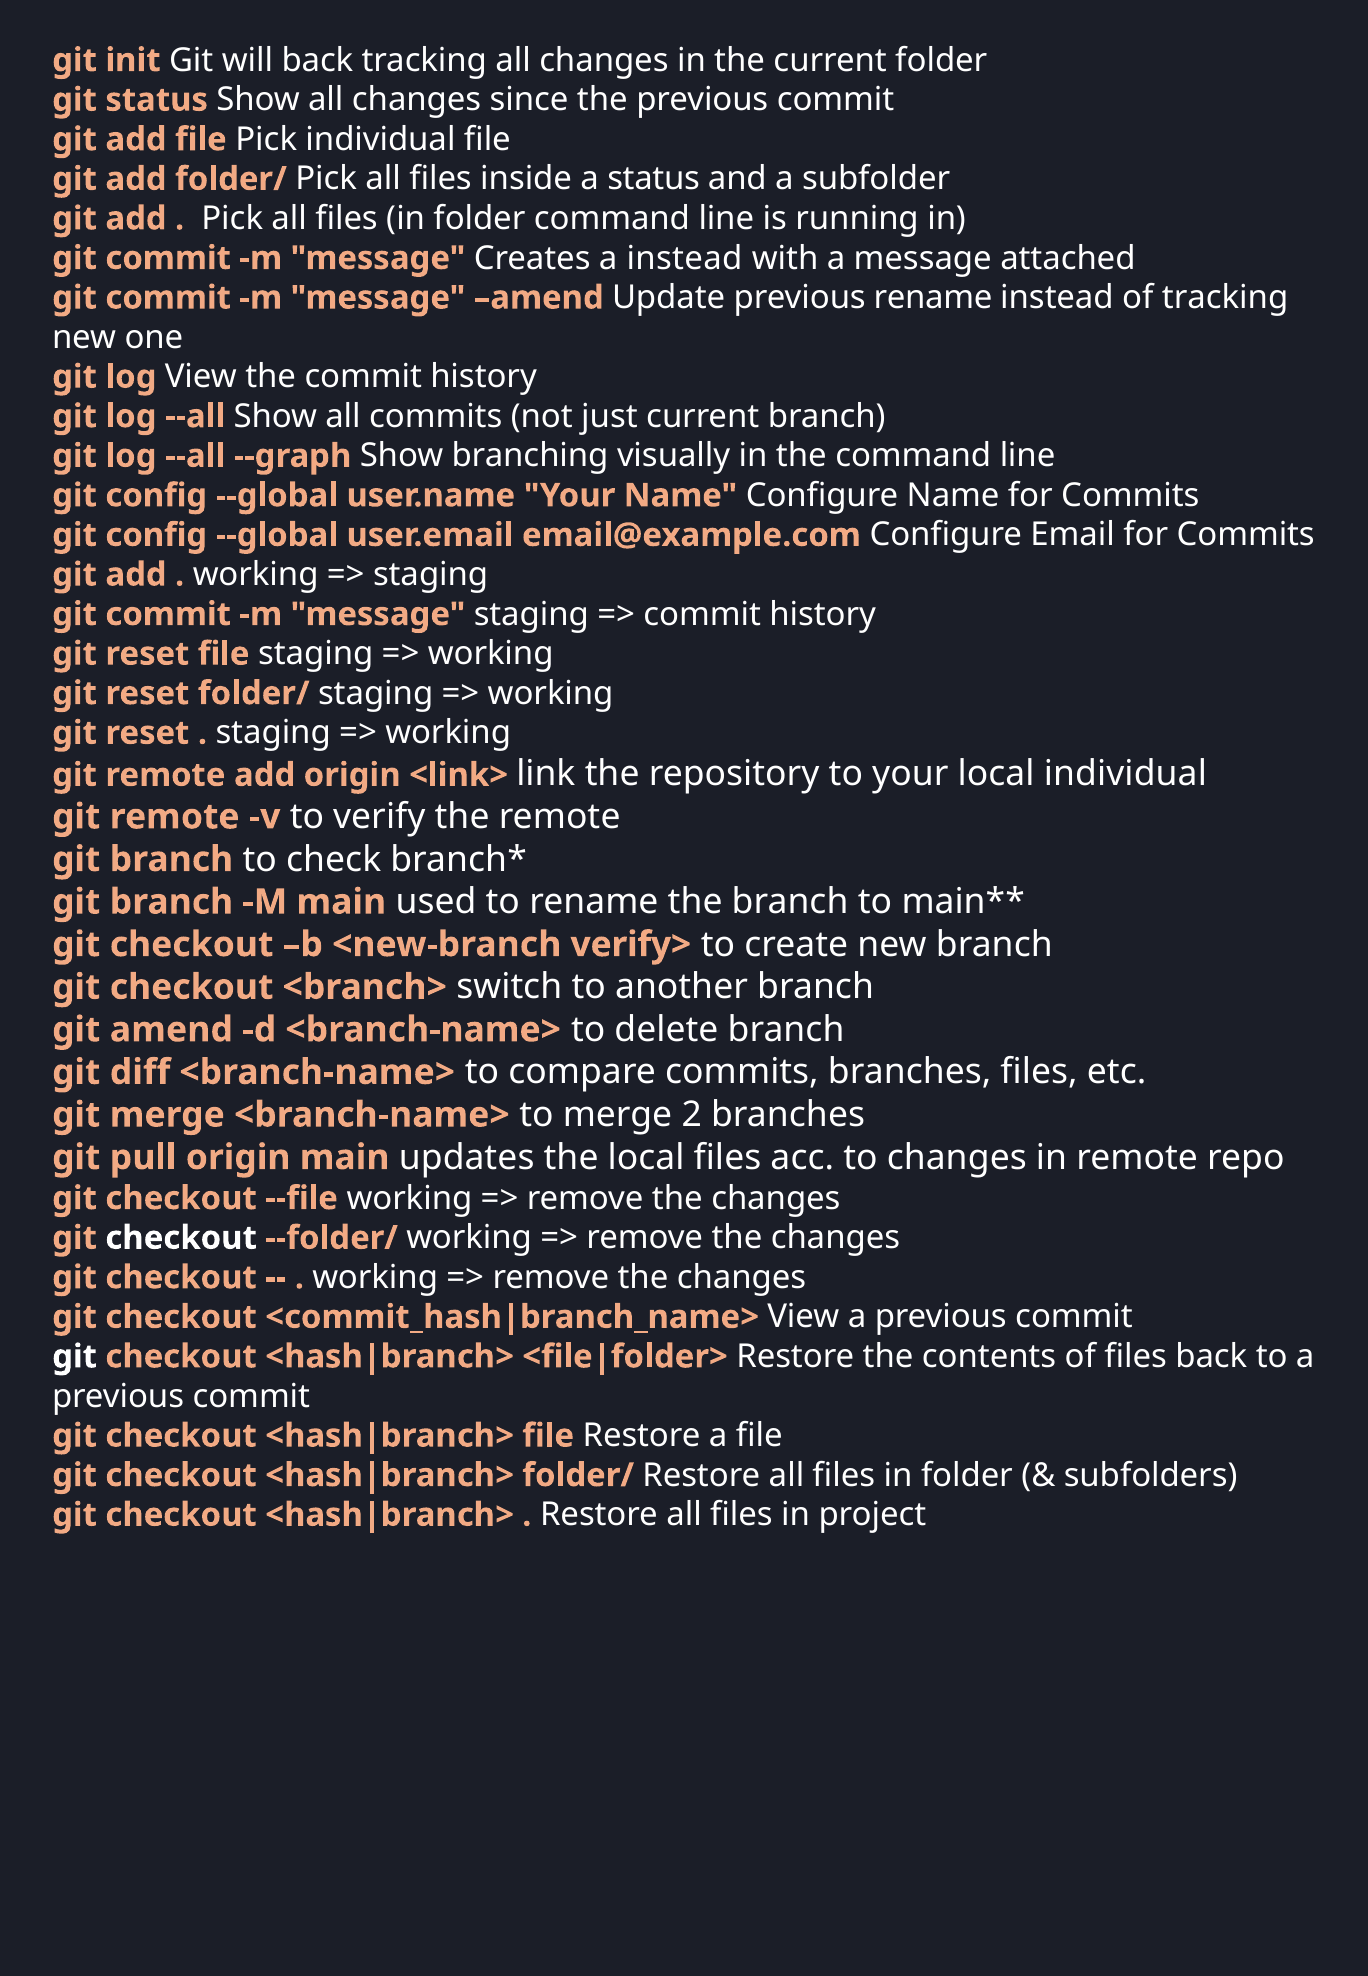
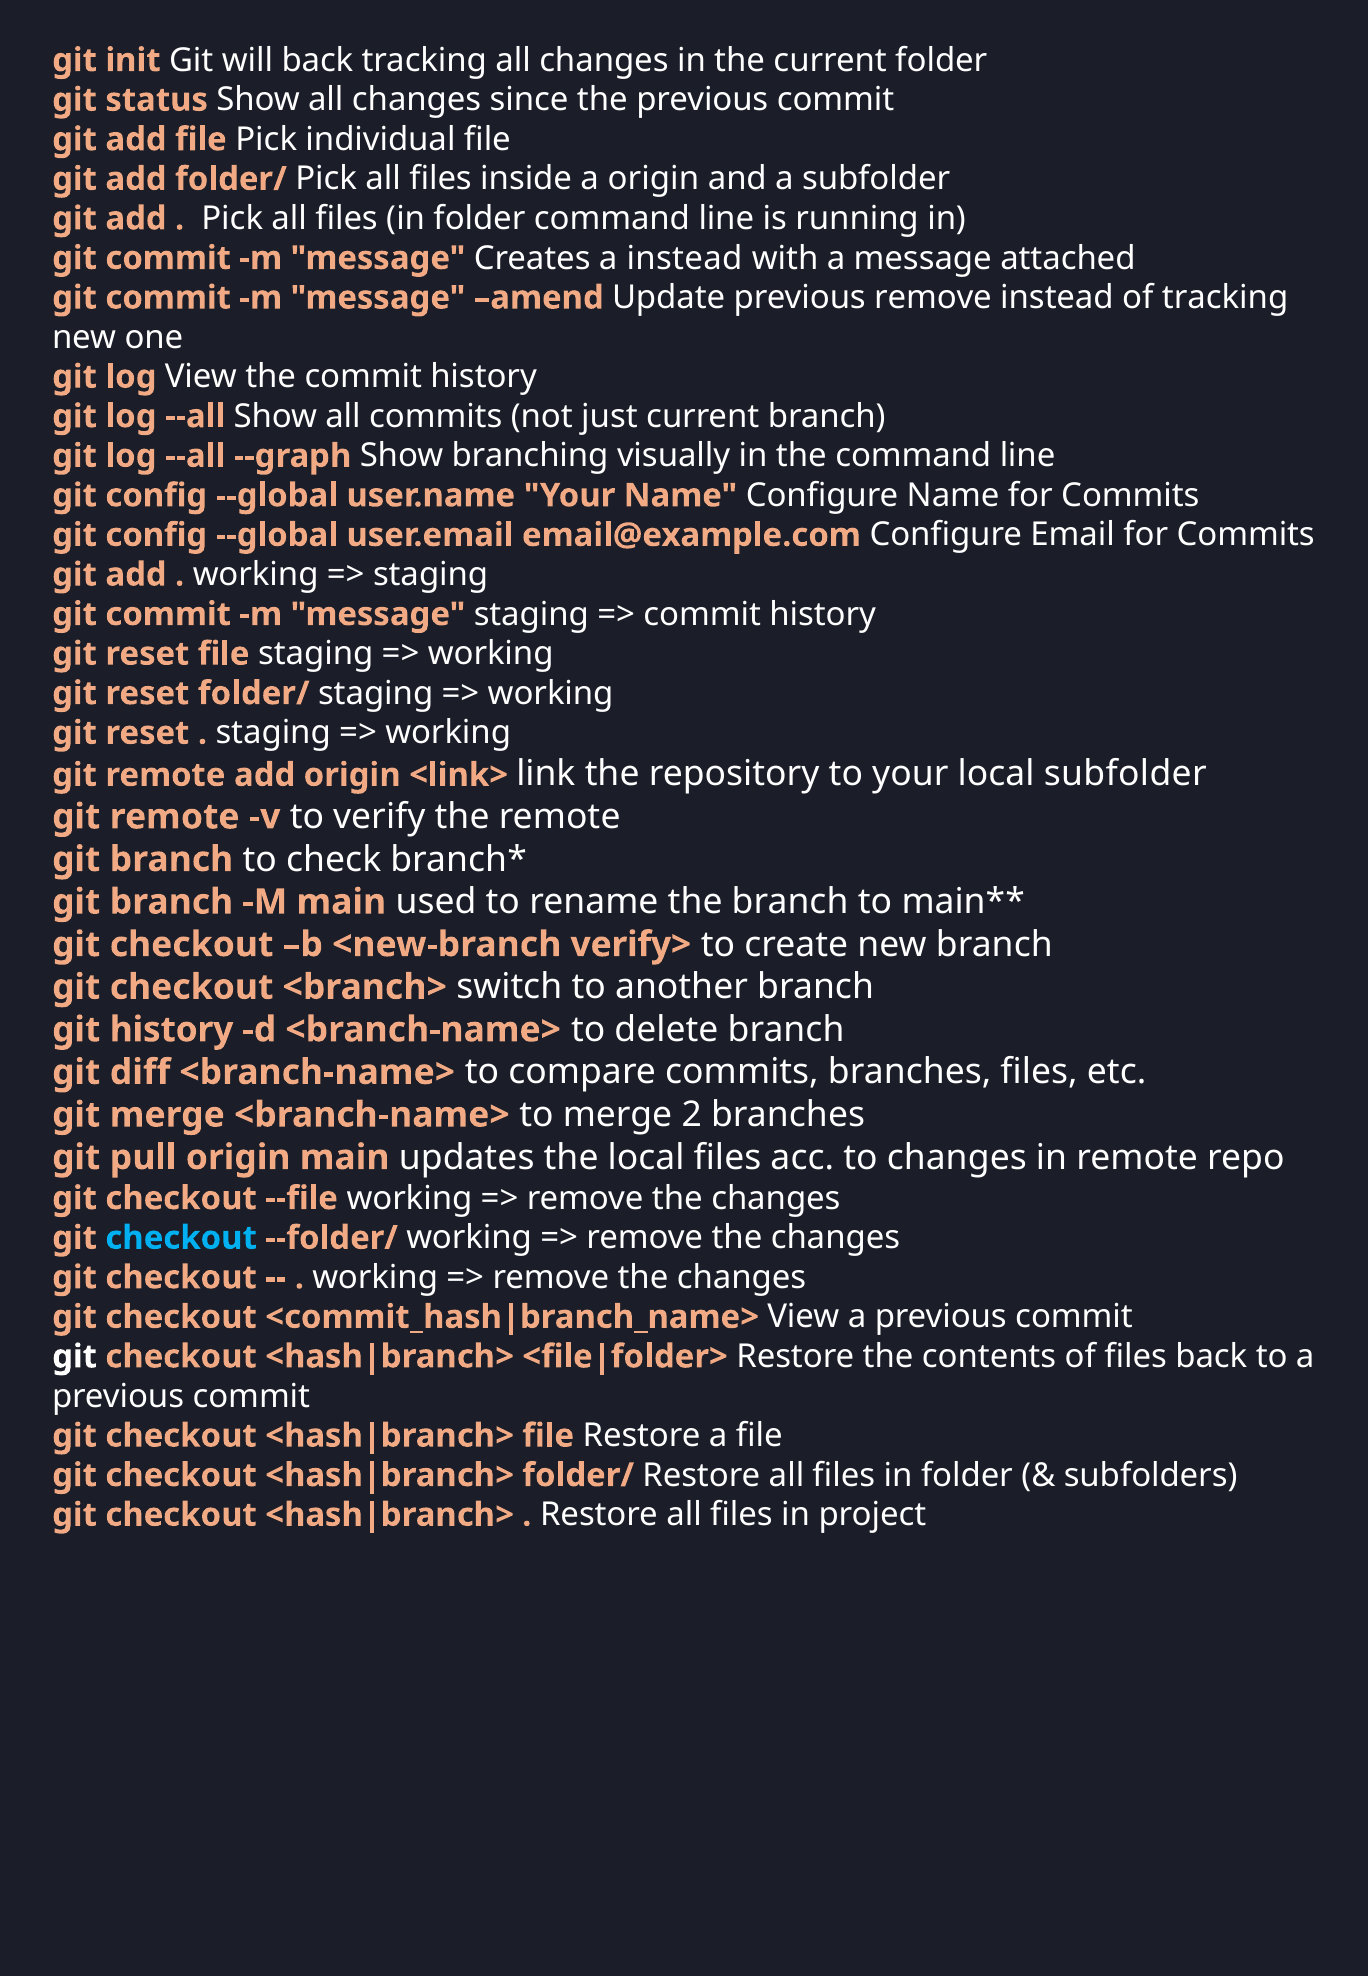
a status: status -> origin (653, 179)
previous rename: rename -> remove (933, 298)
local individual: individual -> subfolder (1125, 774)
git amend: amend -> history (172, 1030)
checkout colour: white -> light blue (181, 1238)
